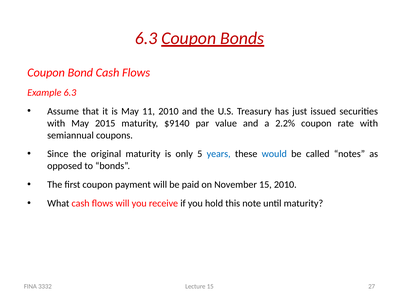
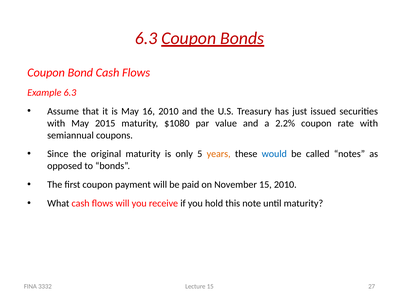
11: 11 -> 16 (149, 111)
$9140: $9140 -> $1080 (177, 123)
years colour: blue -> orange (219, 154)
